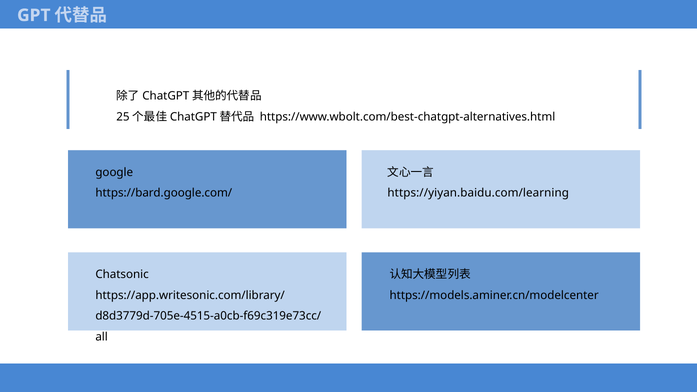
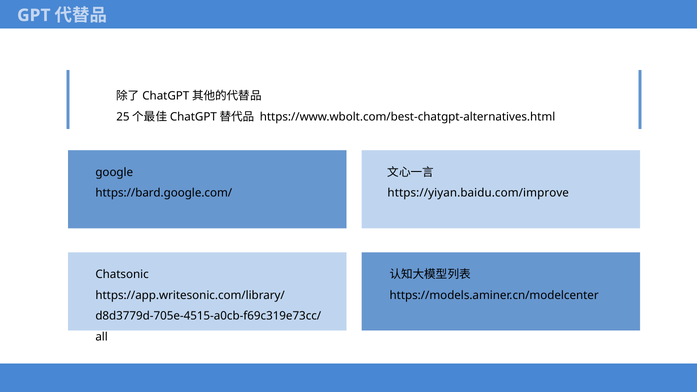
https://yiyan.baidu.com/learning: https://yiyan.baidu.com/learning -> https://yiyan.baidu.com/improve (478, 193)
